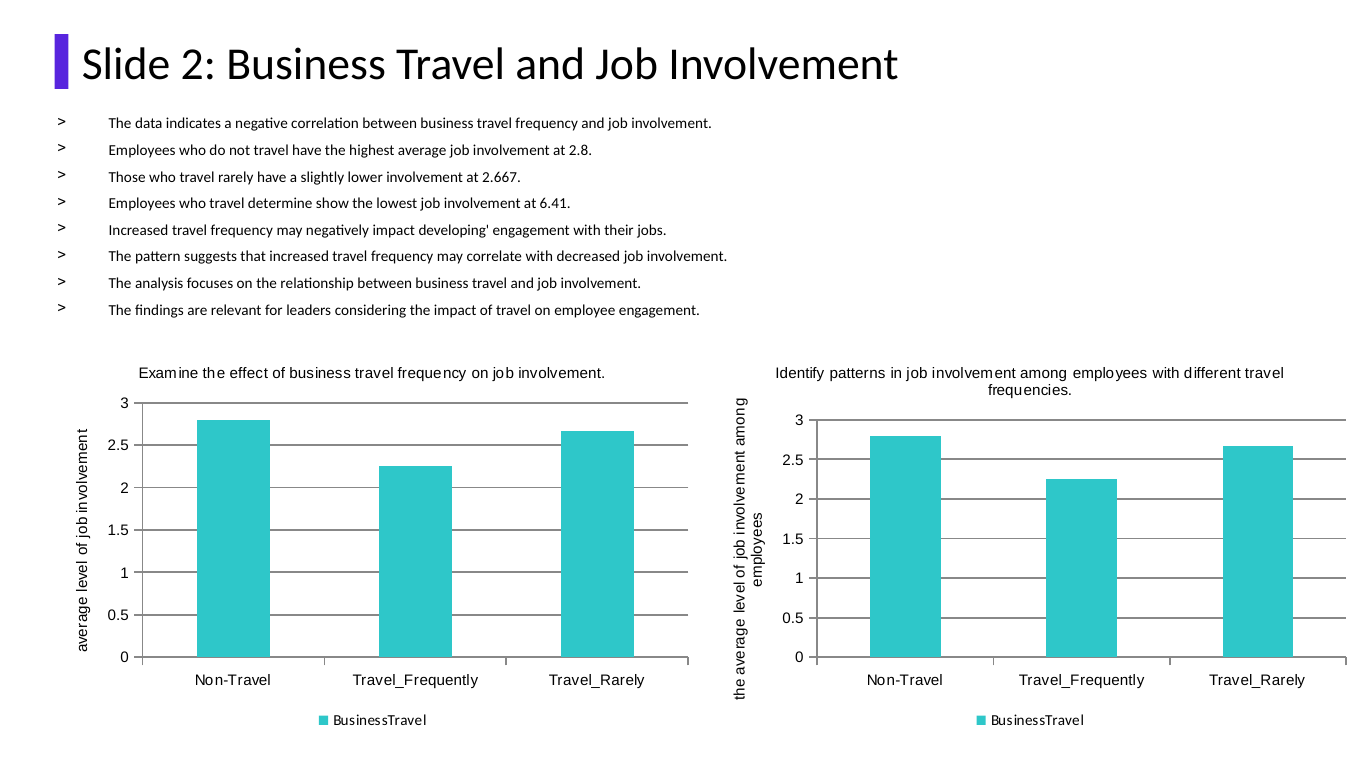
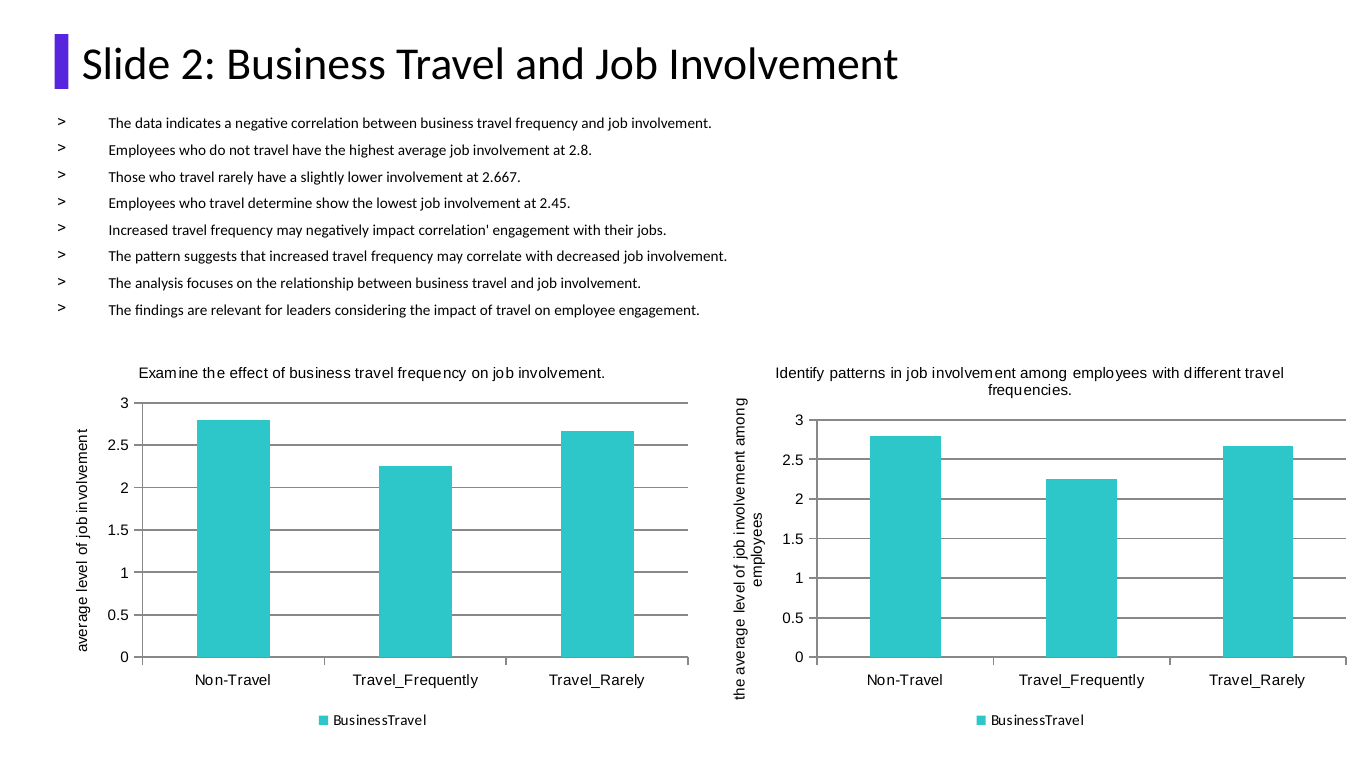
6.41: 6.41 -> 2.45 (555, 204)
impact developing: developing -> correlation (454, 231)
